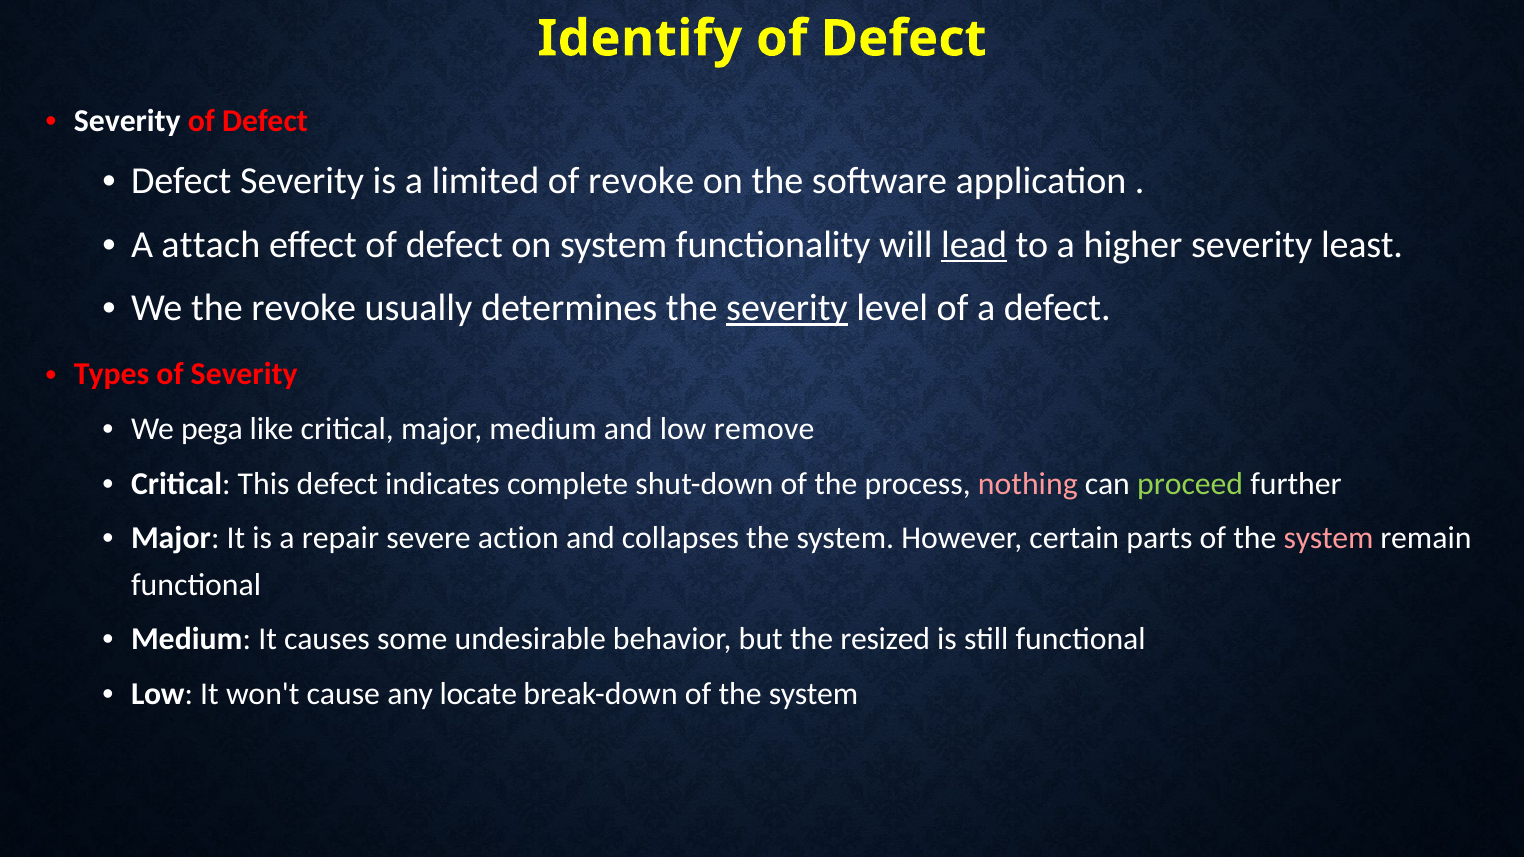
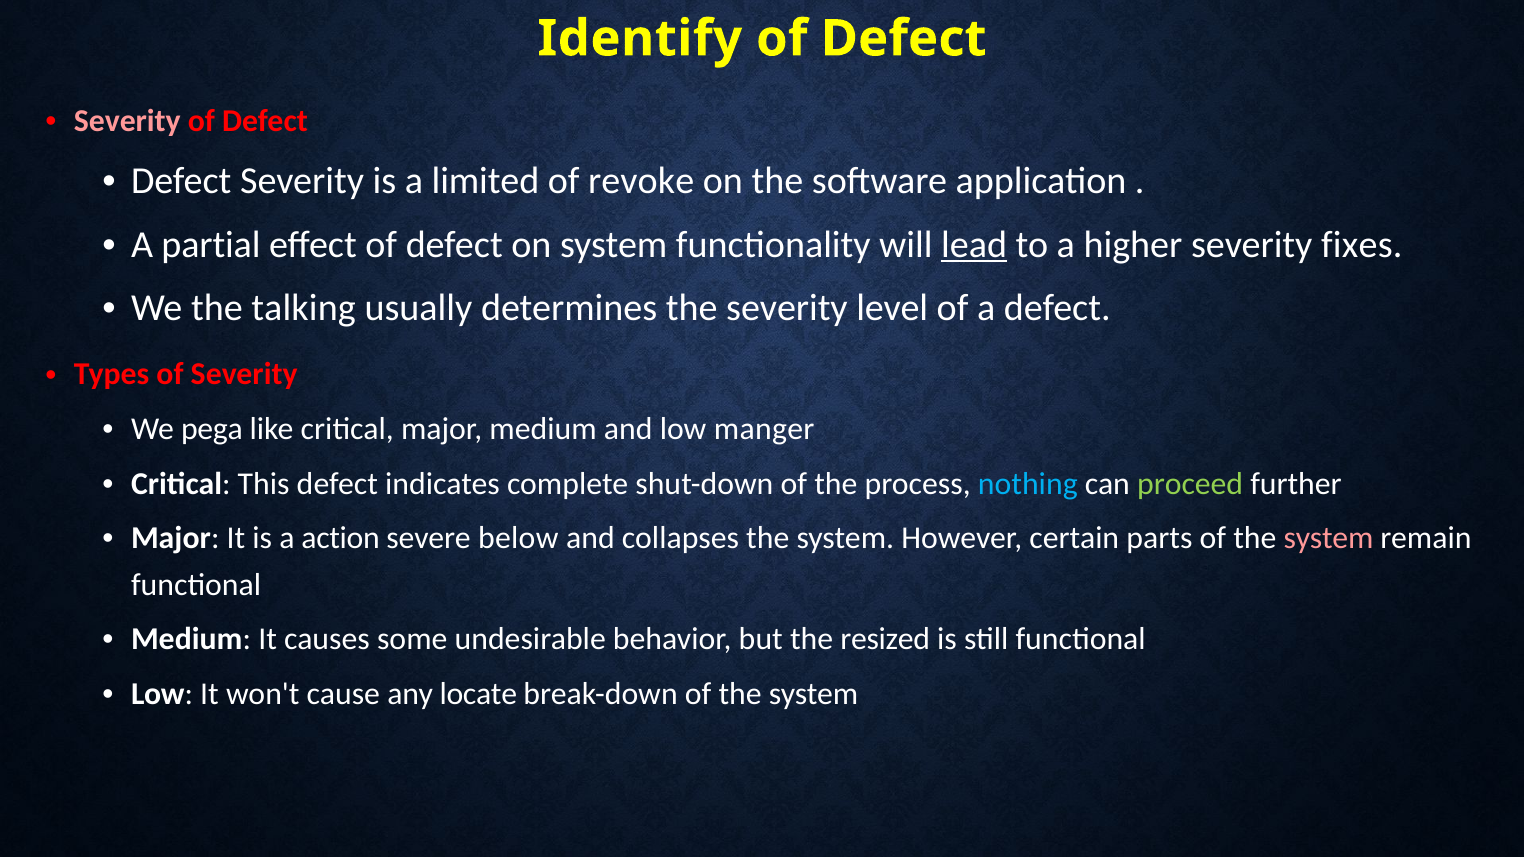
Severity colour: white -> pink (127, 121)
attach: attach -> partial (211, 245)
least: least -> fixes (1362, 245)
the revoke: revoke -> talking (304, 308)
severity underline: present -> none (787, 308)
remove: remove -> manger (764, 429)
nothing colour: pink -> light blue (1028, 484)
repair: repair -> action (341, 538)
action: action -> below (518, 538)
